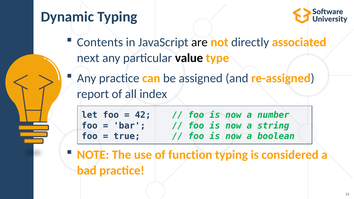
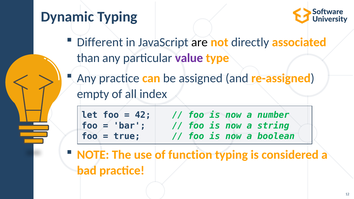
Contents: Contents -> Different (100, 42)
next: next -> than (88, 58)
value colour: black -> purple (189, 58)
report: report -> empty (93, 94)
